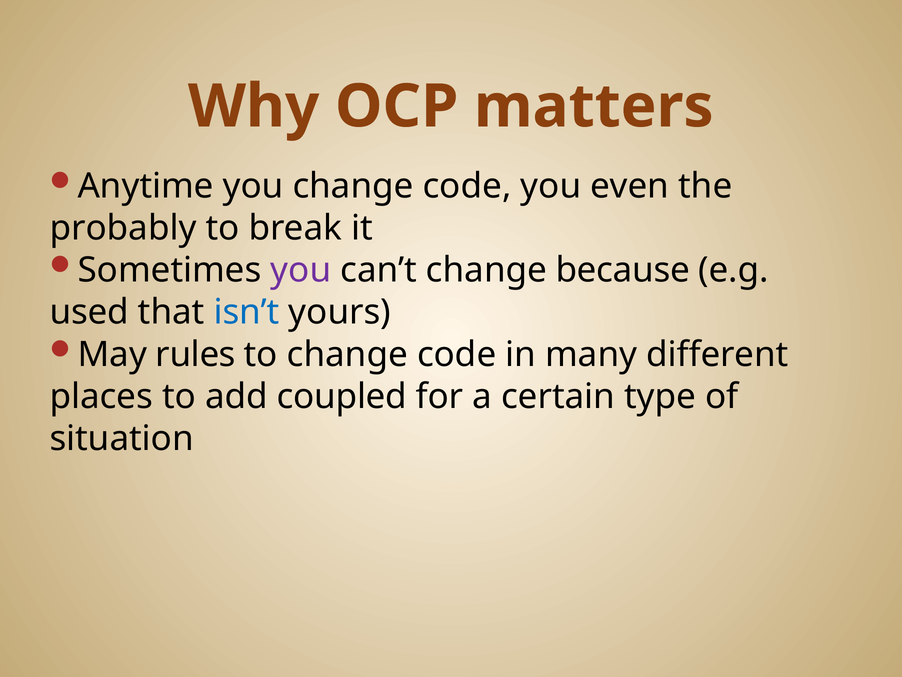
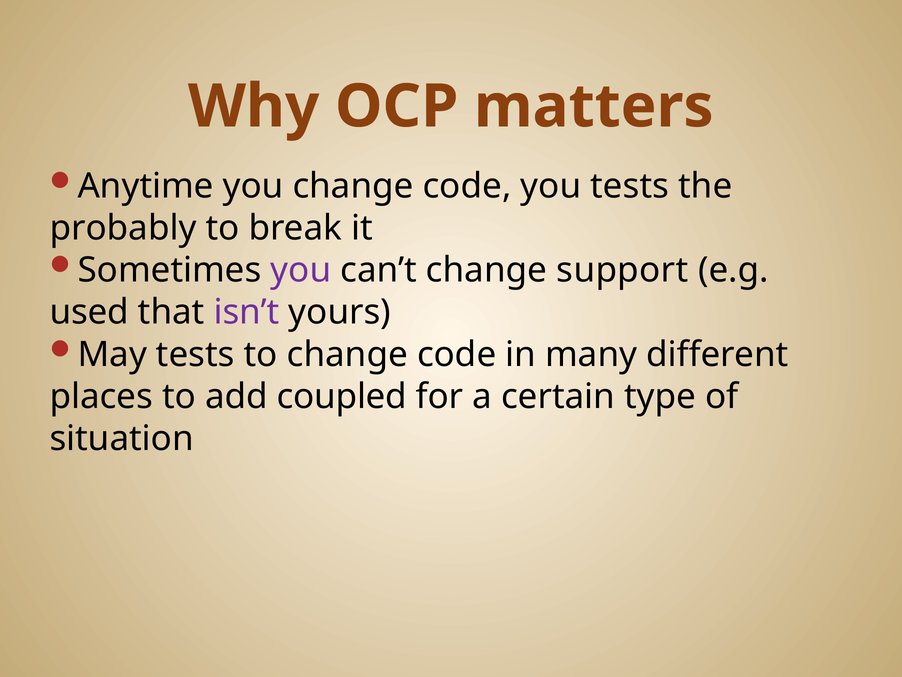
you even: even -> tests (630, 186)
because: because -> support (622, 270)
isn’t colour: blue -> purple (247, 312)
May rules: rules -> tests (195, 354)
